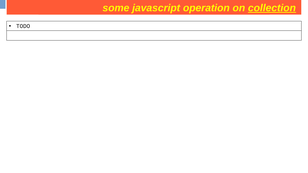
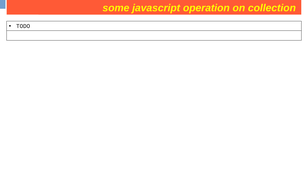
collection underline: present -> none (272, 8)
